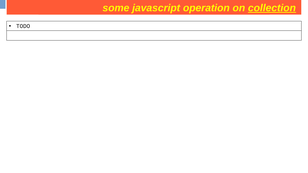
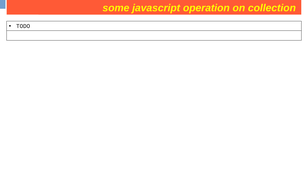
collection underline: present -> none (272, 8)
